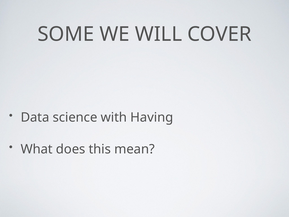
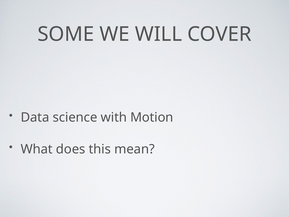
Having: Having -> Motion (152, 117)
